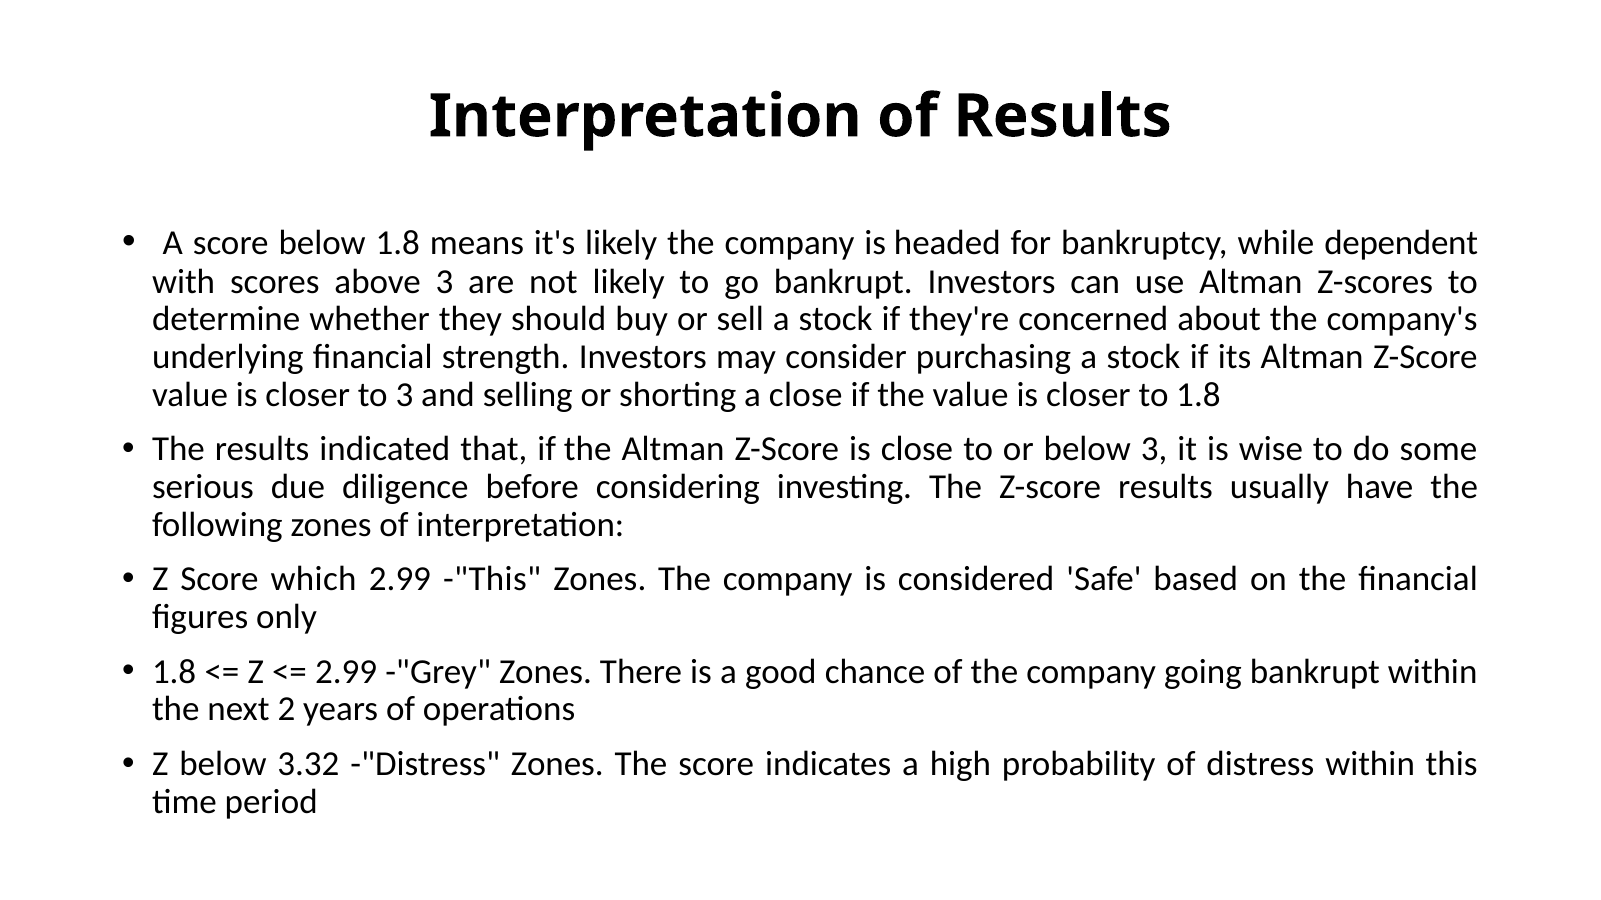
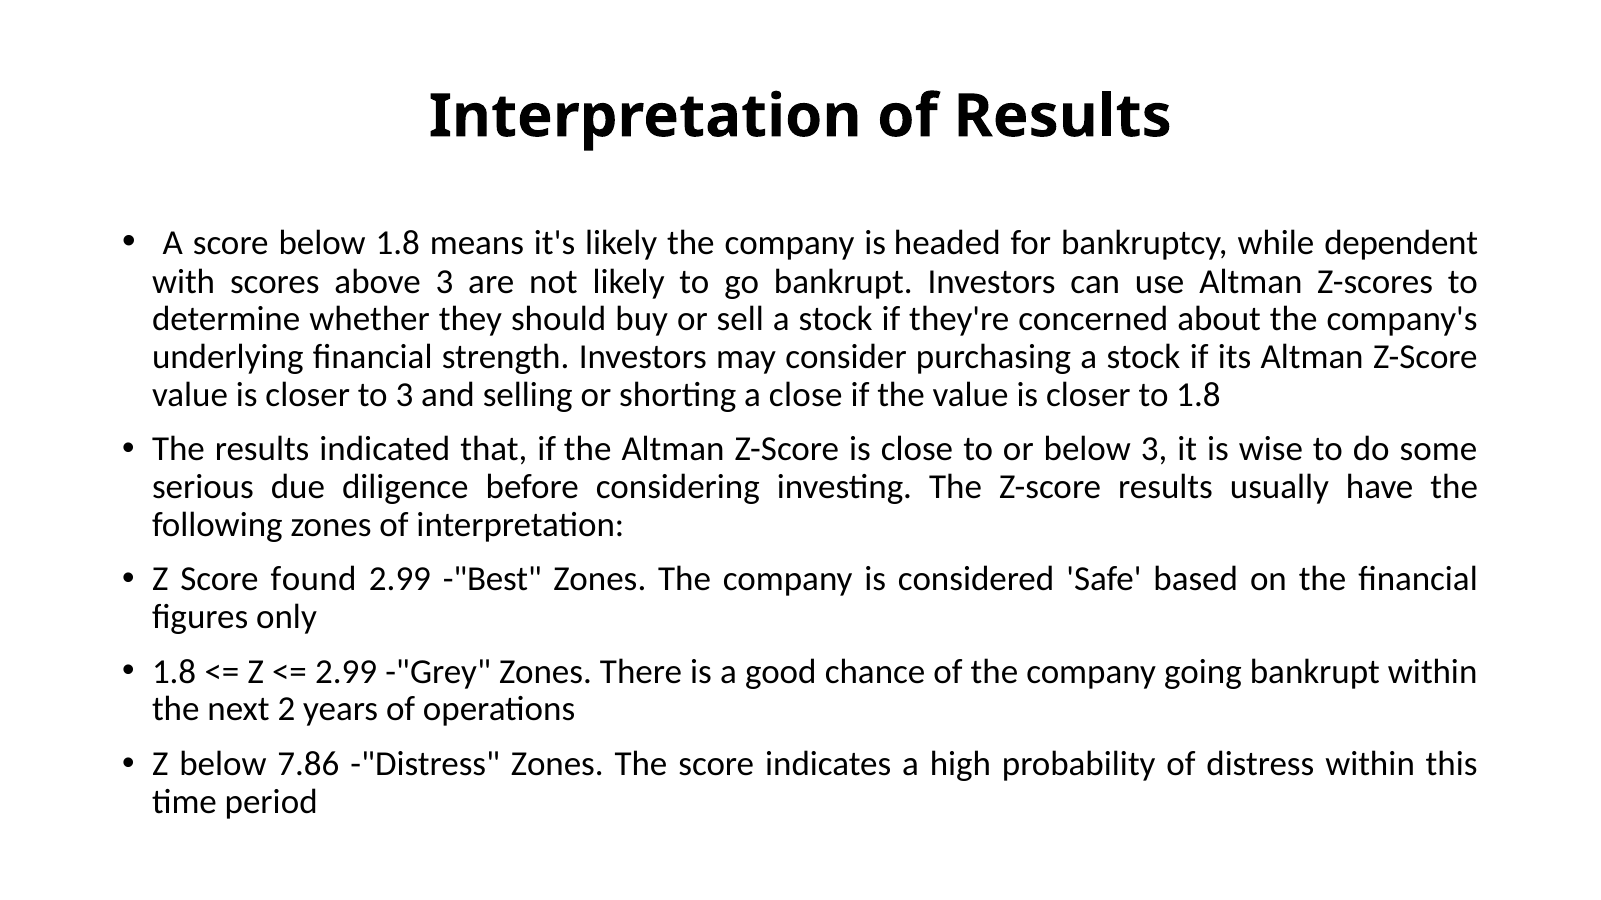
which: which -> found (314, 580)
-"This: -"This -> -"Best (492, 580)
3.32: 3.32 -> 7.86 (308, 764)
